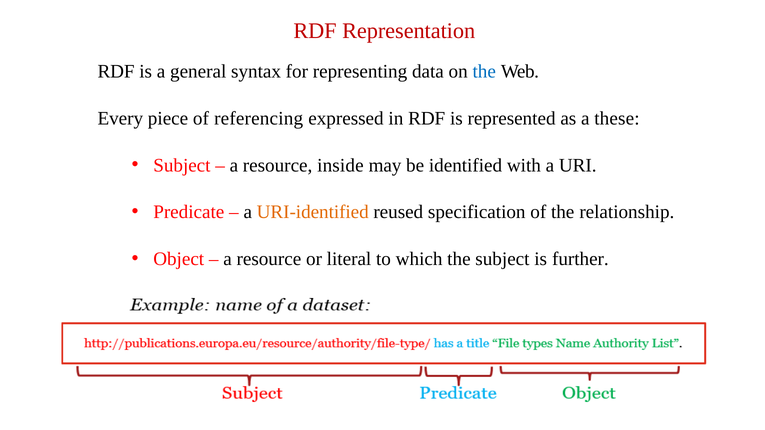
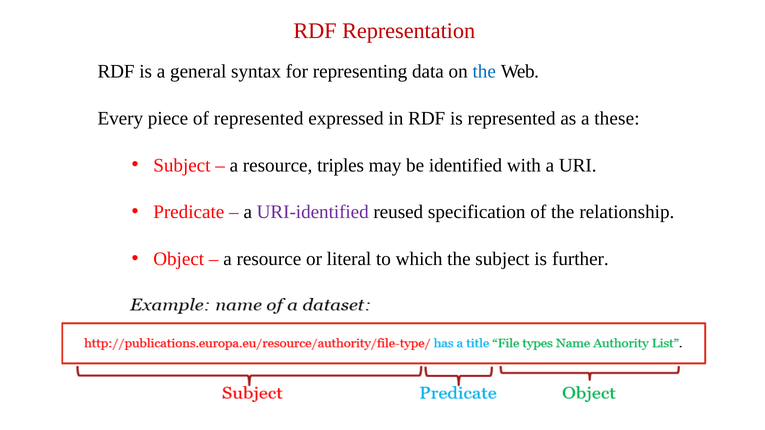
of referencing: referencing -> represented (259, 118)
inside: inside -> triples (341, 165)
URI-identified colour: orange -> purple (313, 212)
